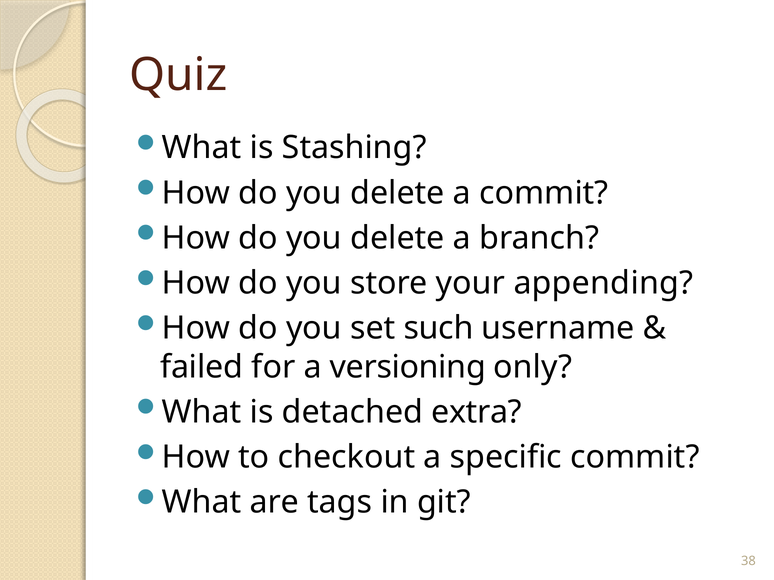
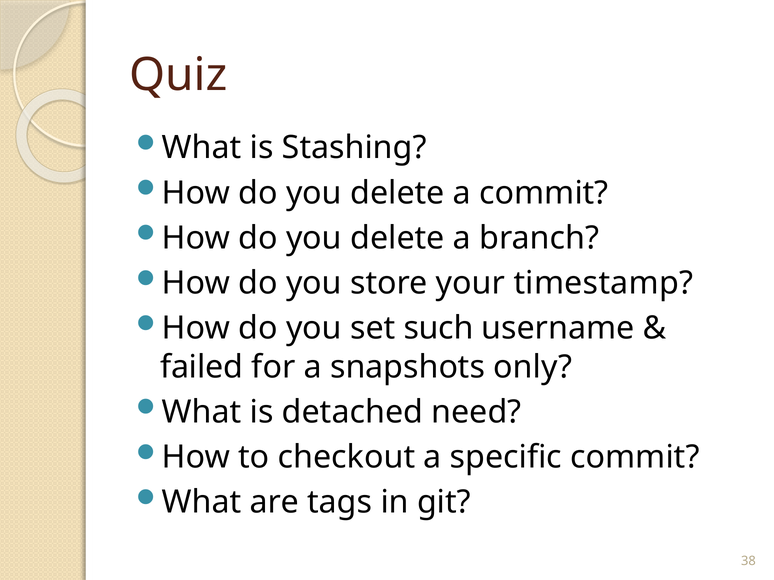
appending: appending -> timestamp (603, 283)
versioning: versioning -> snapshots (408, 367)
extra: extra -> need (476, 412)
